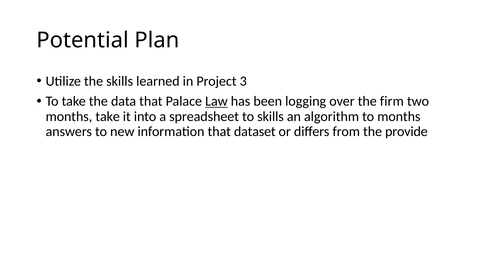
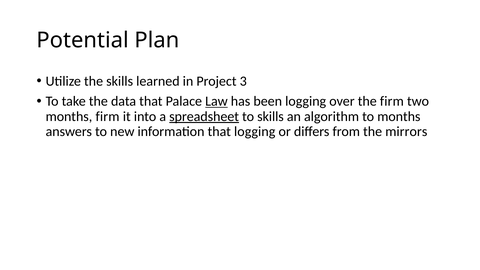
months take: take -> firm (108, 116)
spreadsheet underline: none -> present (204, 116)
that dataset: dataset -> logging (255, 132)
provide: provide -> mirrors (406, 132)
